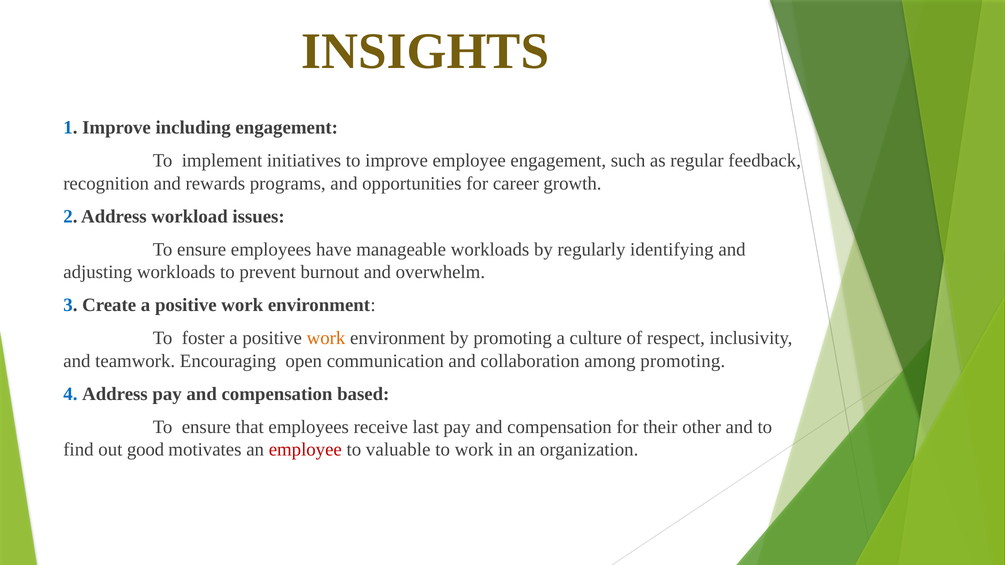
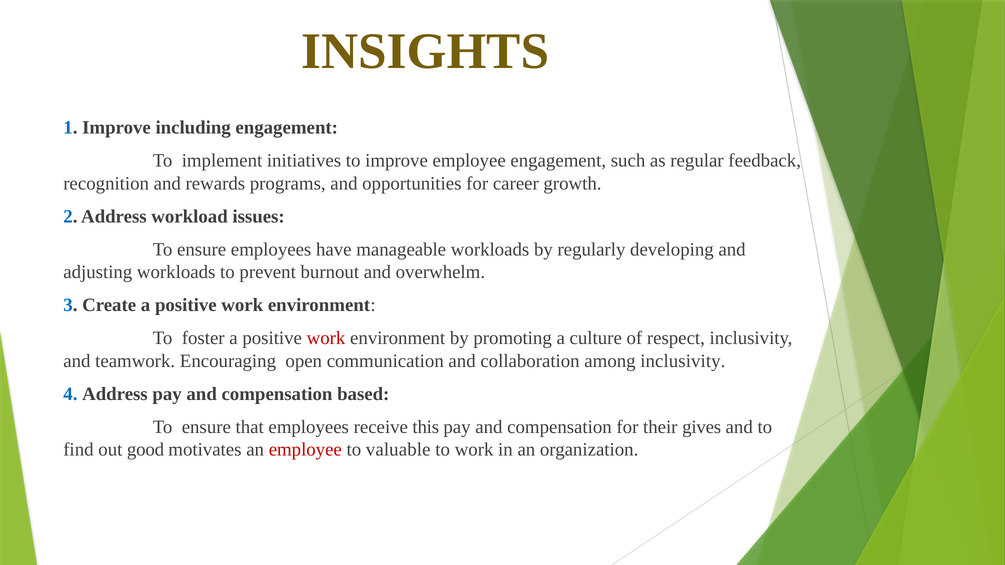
identifying: identifying -> developing (672, 250)
work colour: orange -> red (326, 338)
among promoting: promoting -> inclusivity (683, 361)
last: last -> this (426, 427)
other: other -> gives (702, 427)
